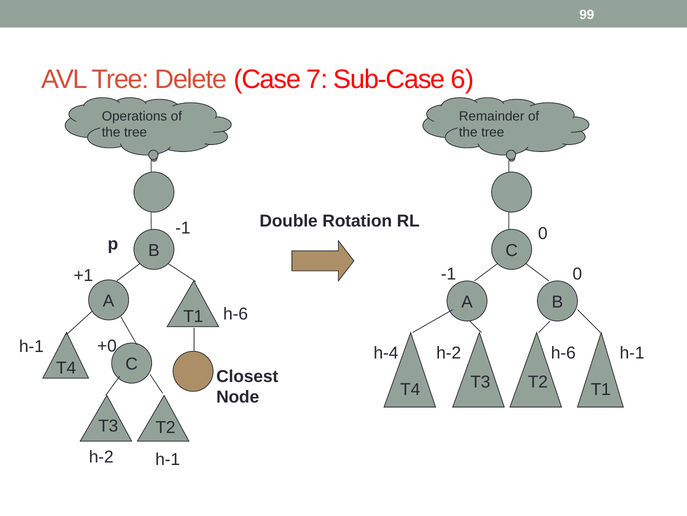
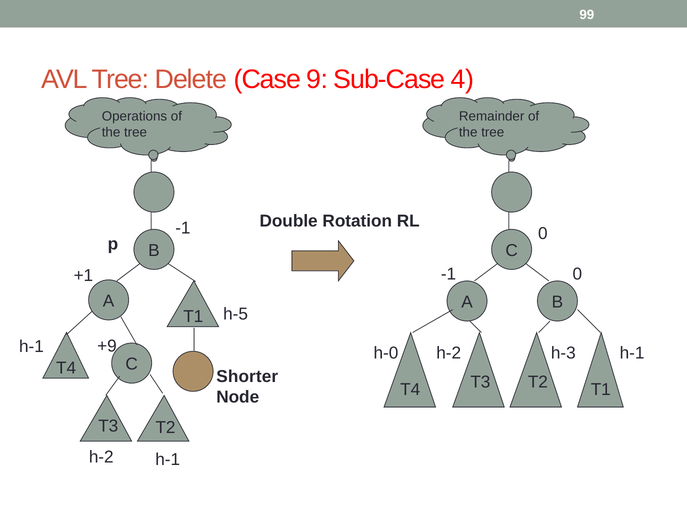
7: 7 -> 9 (317, 79)
6: 6 -> 4 (462, 79)
h-6: h-6 -> h-5 (236, 314)
+0: +0 -> +9 (107, 345)
h-4: h-4 -> h-0 (386, 353)
h-6: h-6 -> h-3 (563, 353)
Closest: Closest -> Shorter (247, 376)
